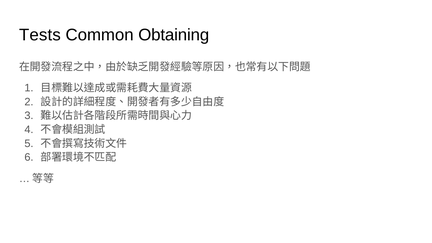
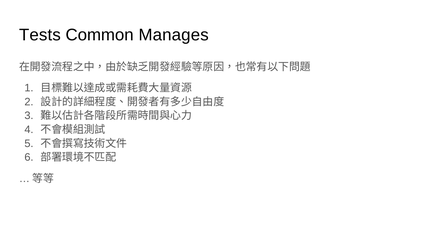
Obtaining: Obtaining -> Manages (174, 35)
